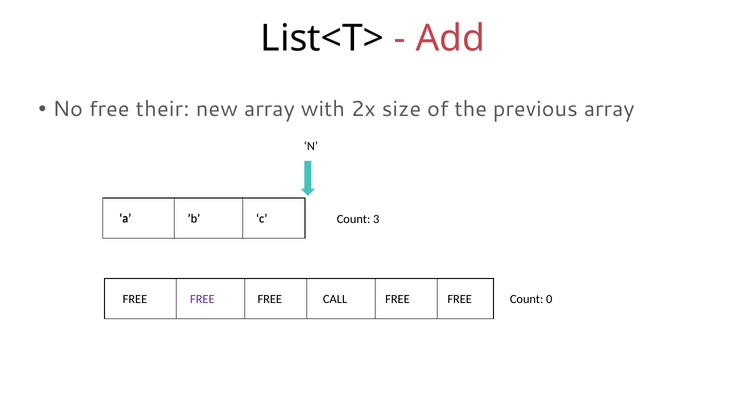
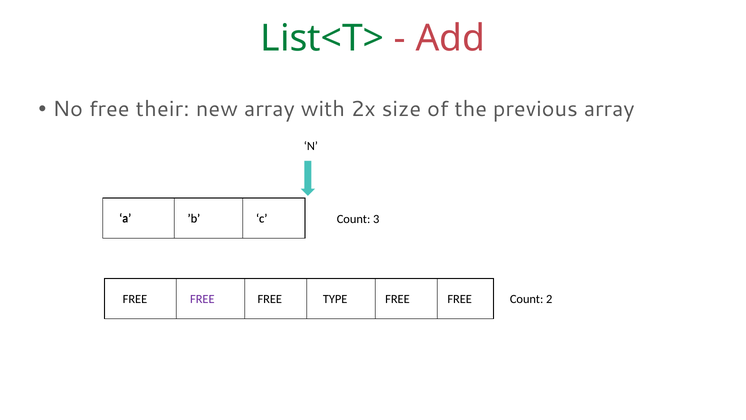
List<T> colour: black -> green (322, 39)
CALL: CALL -> TYPE (335, 299)
0: 0 -> 2 (549, 299)
